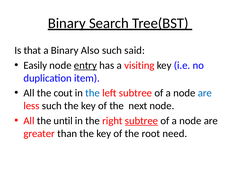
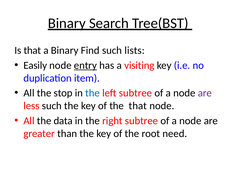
Also: Also -> Find (90, 50)
said: said -> lists (135, 50)
cout: cout -> stop (63, 93)
are colour: blue -> purple (205, 93)
the next: next -> that (138, 106)
until: until -> data (63, 121)
subtree underline: present -> none (141, 121)
